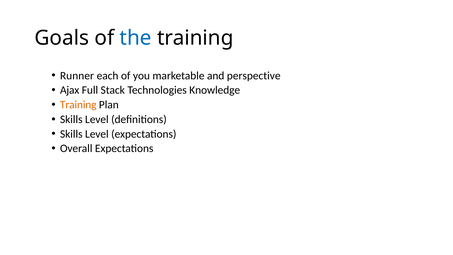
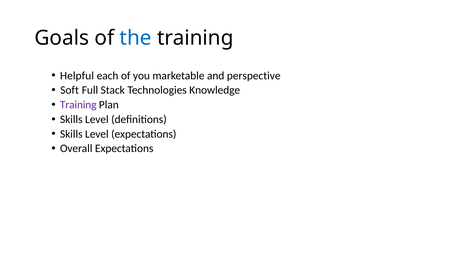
Runner: Runner -> Helpful (77, 76)
Ajax: Ajax -> Soft (70, 90)
Training colour: orange -> purple (78, 105)
